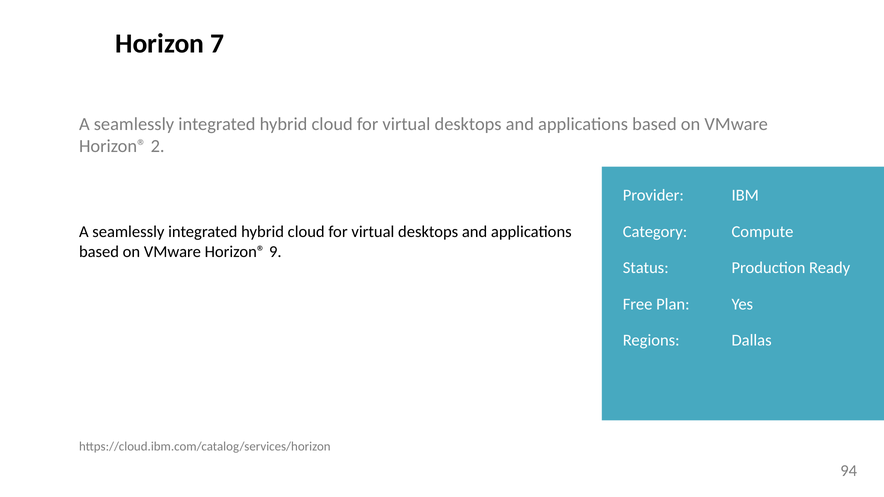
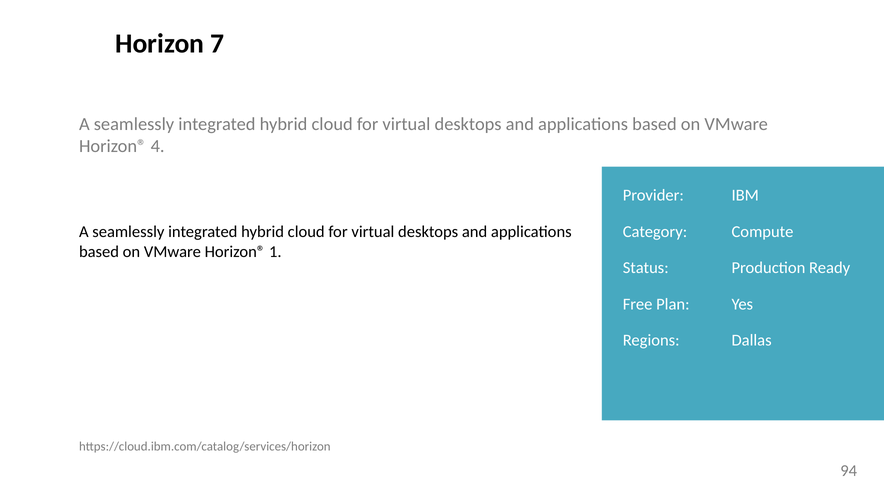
2: 2 -> 4 (158, 146)
9: 9 -> 1 (275, 252)
